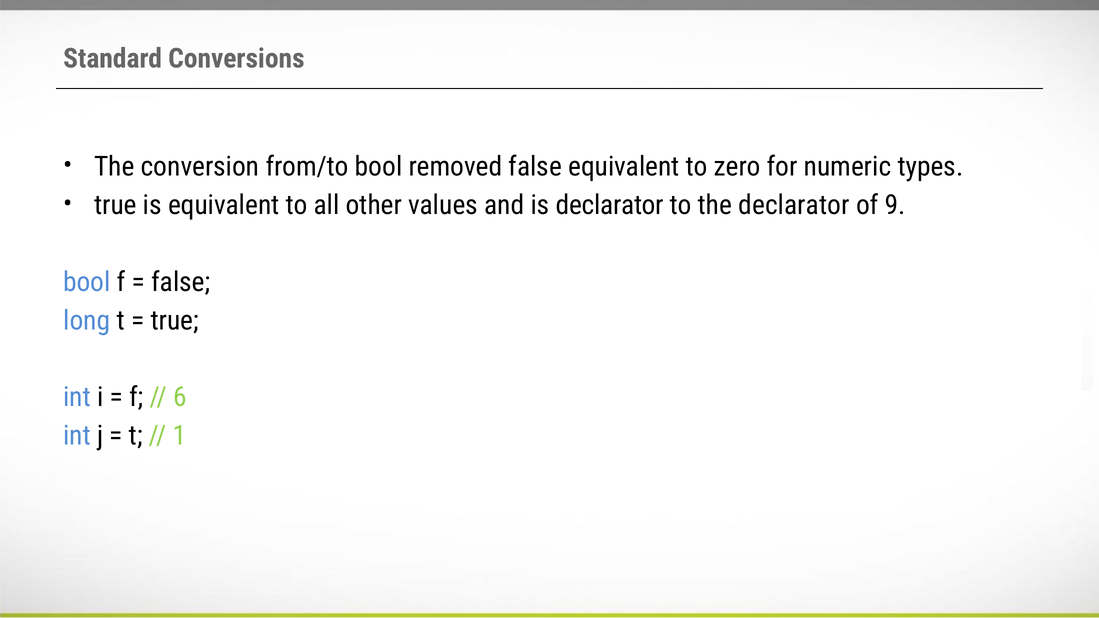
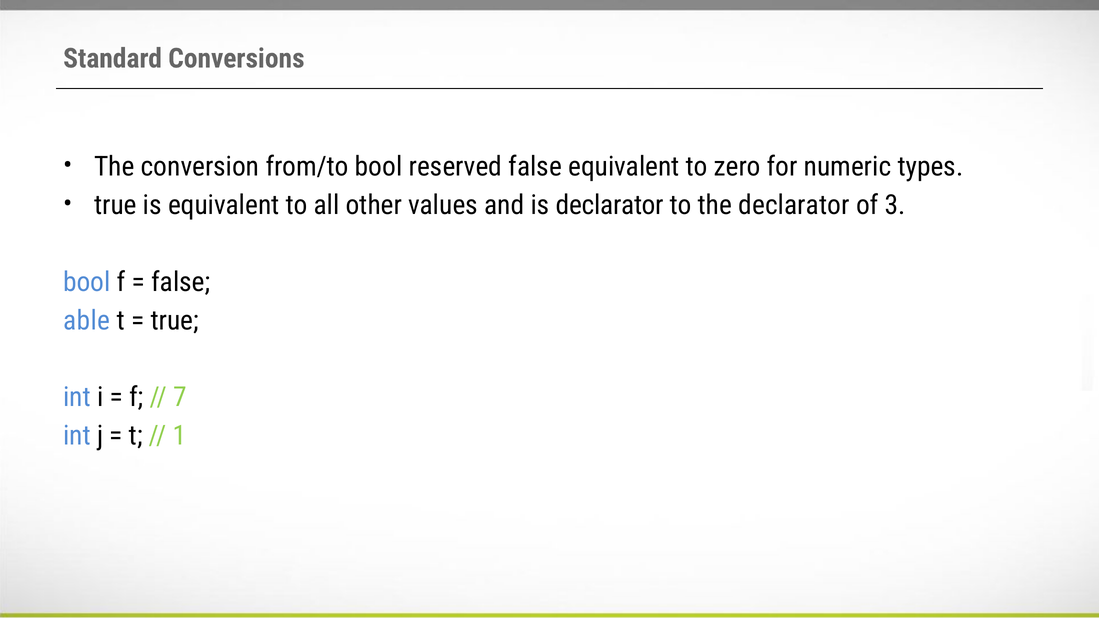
removed: removed -> reserved (455, 167)
9: 9 -> 3 (895, 205)
long: long -> able (87, 321)
6: 6 -> 7 (180, 398)
